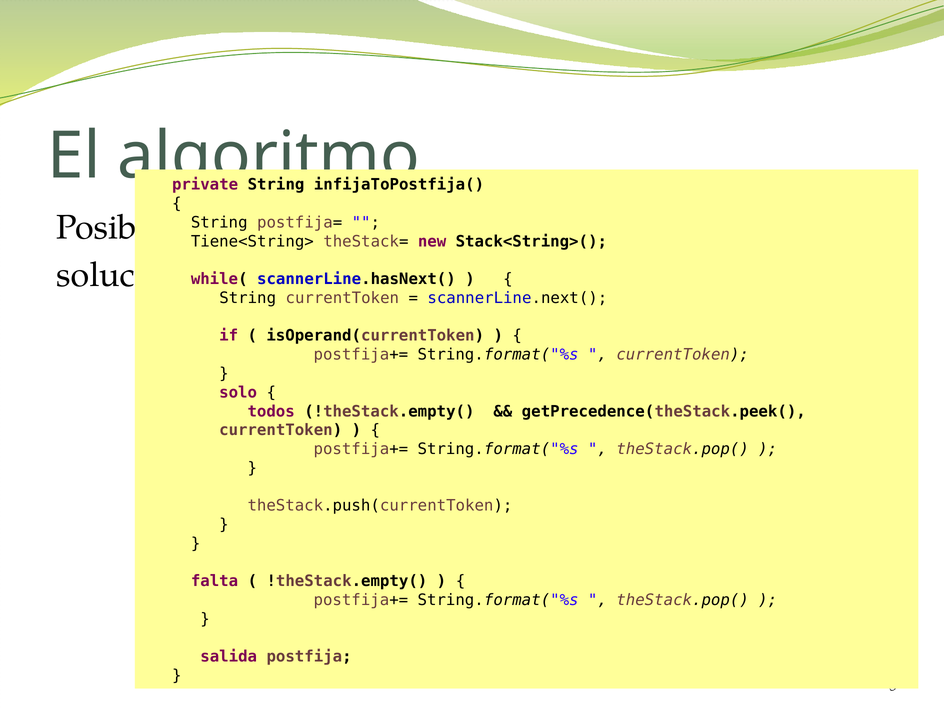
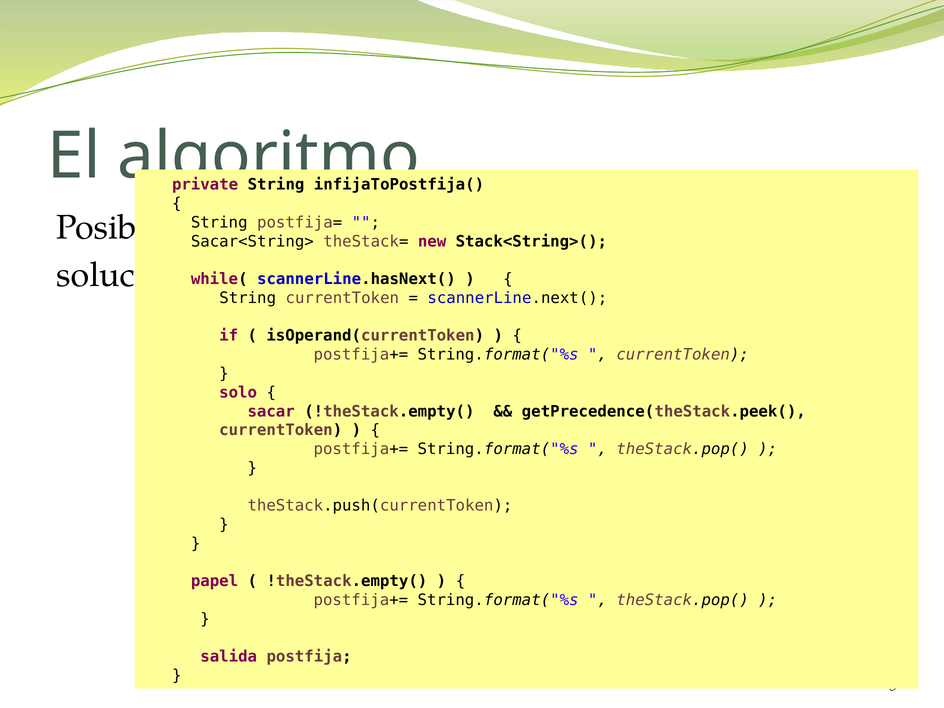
Tiene<String>: Tiene<String> -> Sacar<String> (252, 241)
todos: todos -> sacar (271, 411)
falta: falta -> papel (214, 581)
